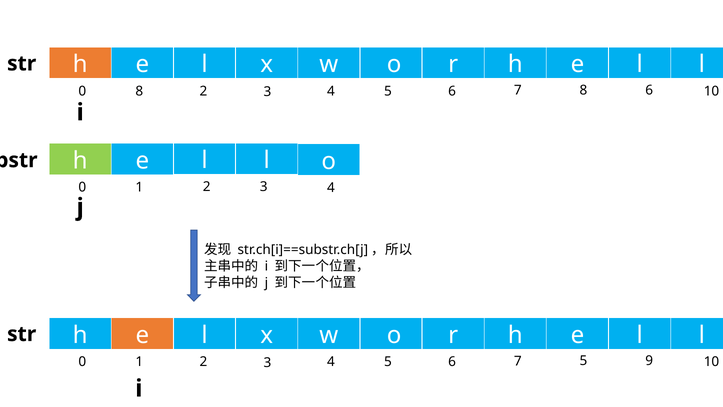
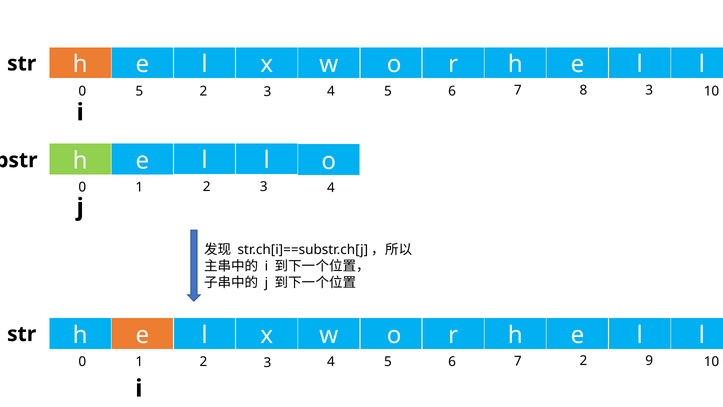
8 6: 6 -> 3 (649, 90)
0 8: 8 -> 5 (139, 91)
7 5: 5 -> 2 (583, 361)
